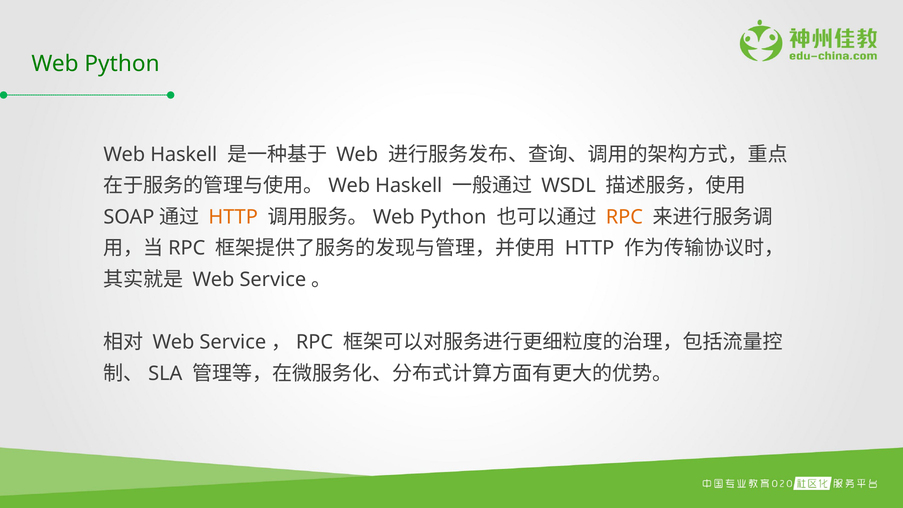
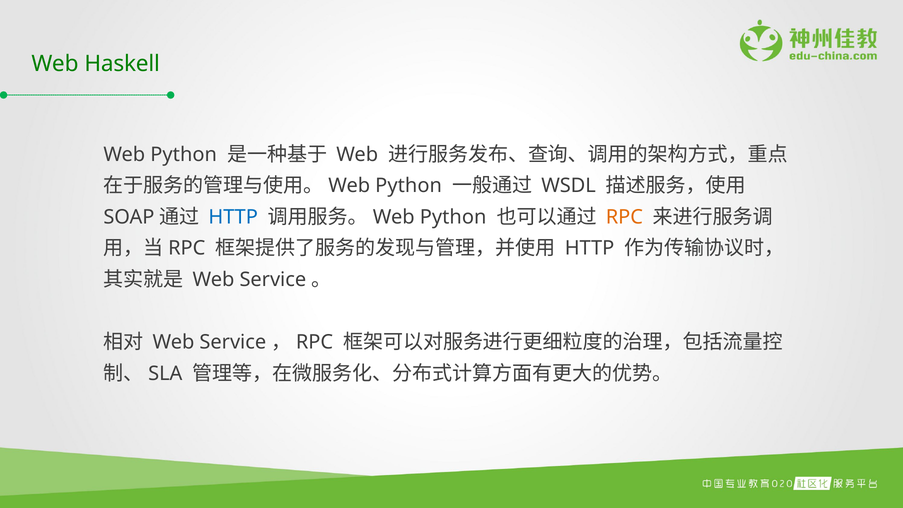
Web Python: Python -> Haskell (122, 64)
Haskell: Haskell -> Python (184, 154)
Haskell: Haskell -> Python (409, 186)
HTTP colour: orange -> blue (233, 217)
